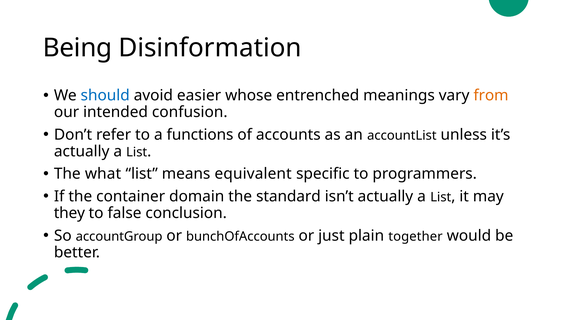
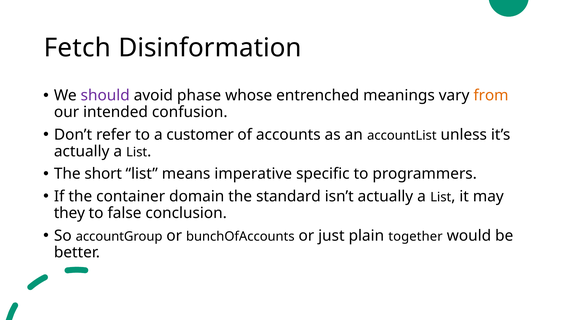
Being: Being -> Fetch (77, 48)
should colour: blue -> purple (105, 95)
easier: easier -> phase (199, 95)
functions: functions -> customer (200, 135)
what: what -> short (103, 174)
equivalent: equivalent -> imperative (253, 174)
